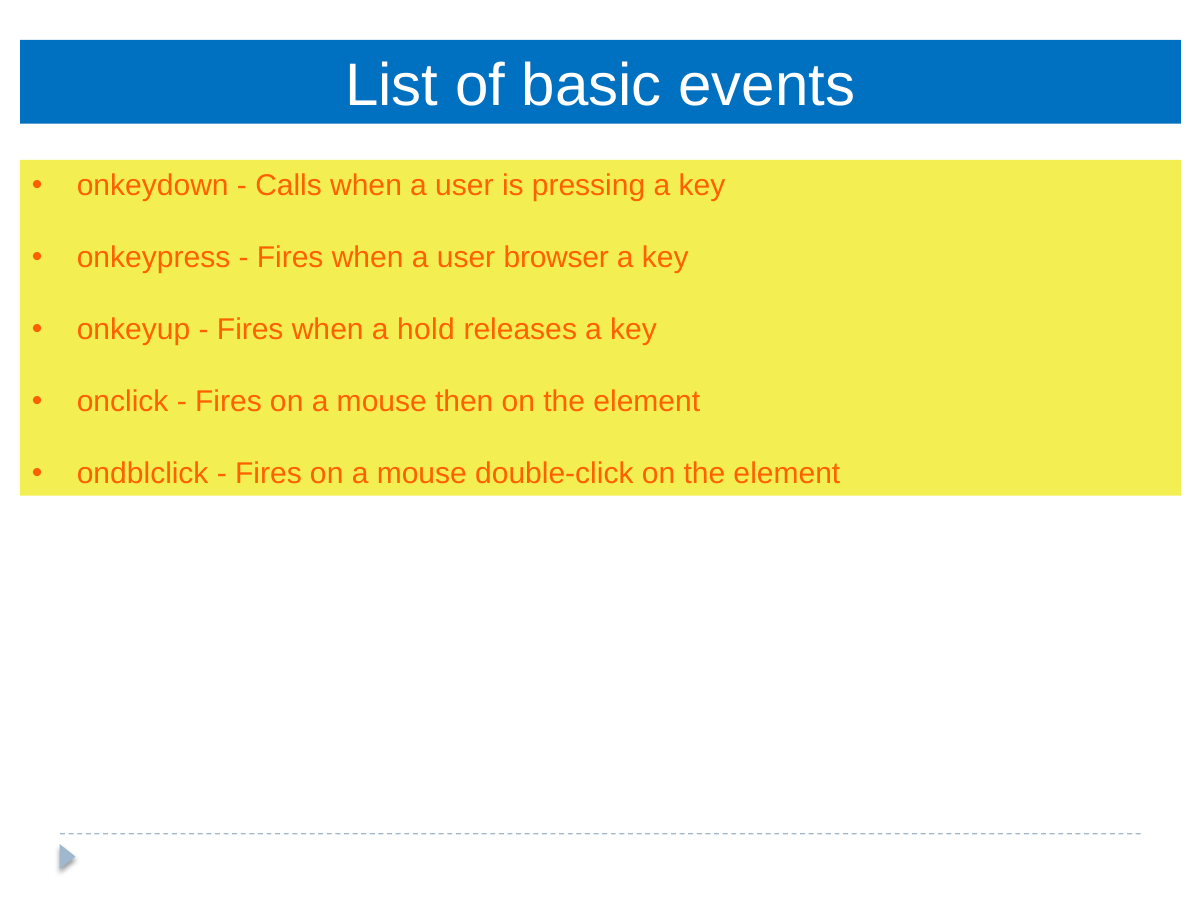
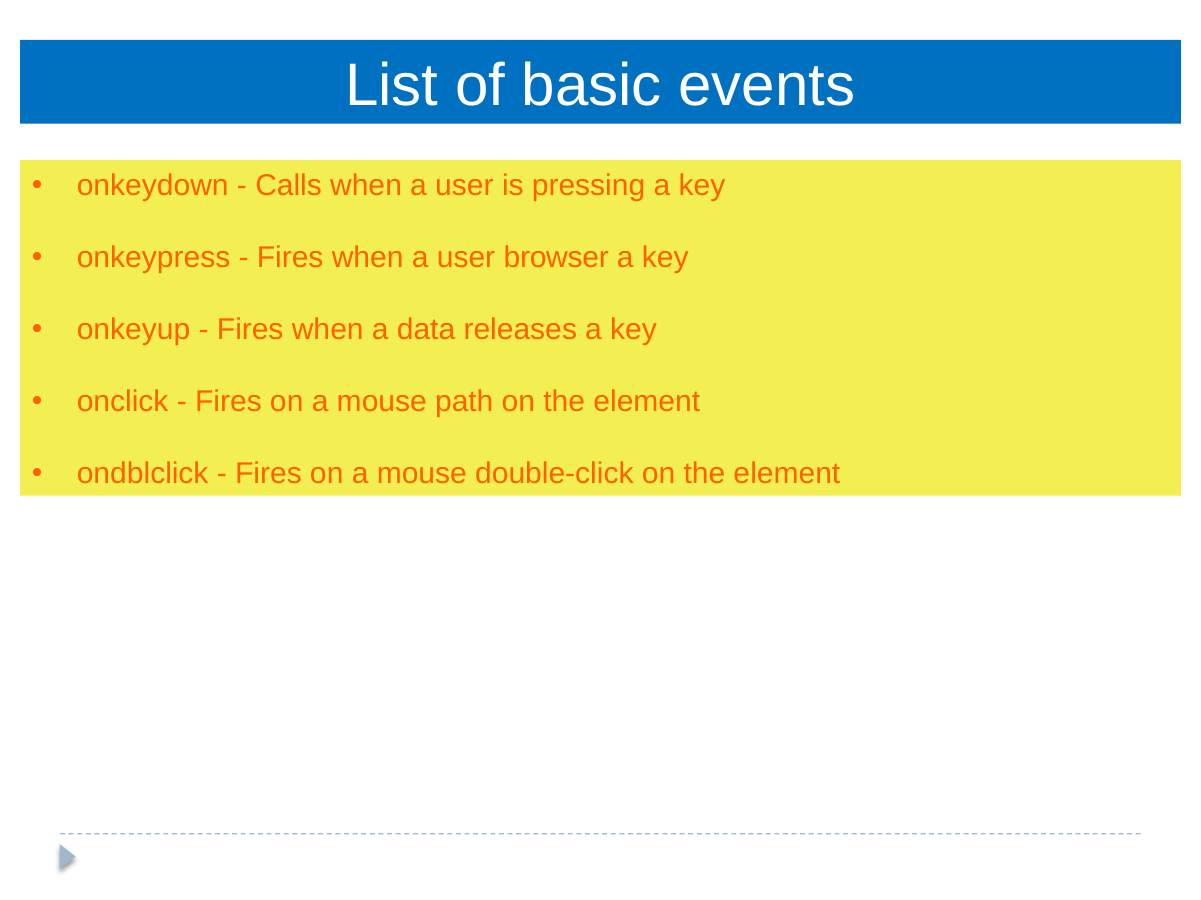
hold: hold -> data (426, 330)
then: then -> path (464, 402)
